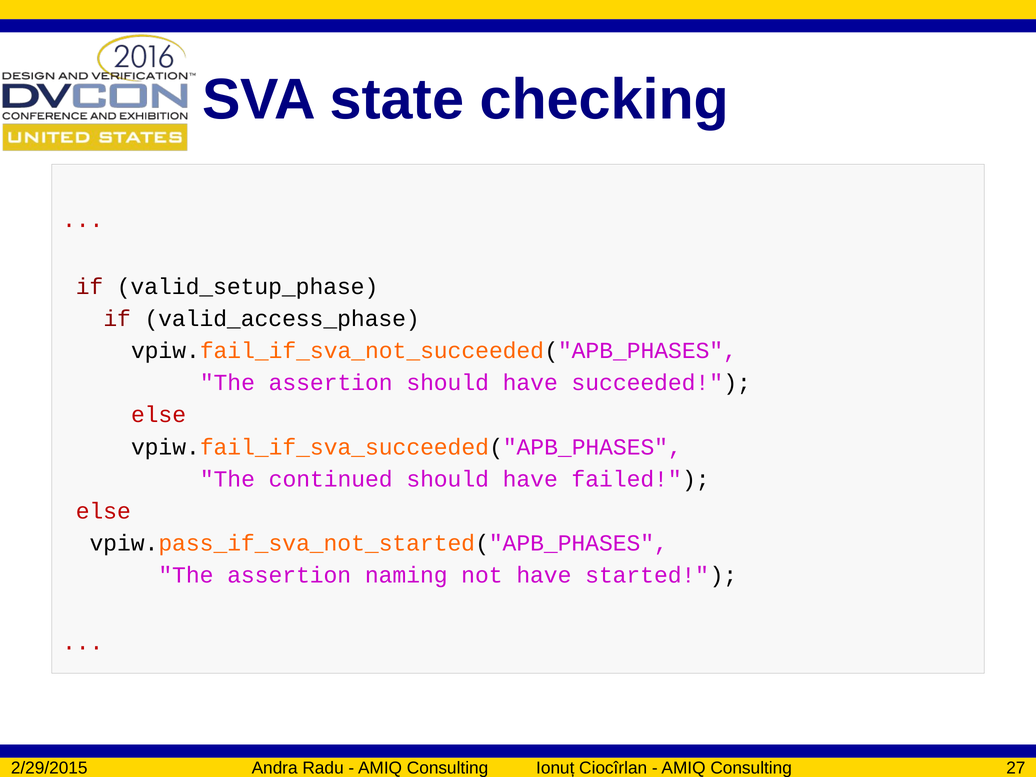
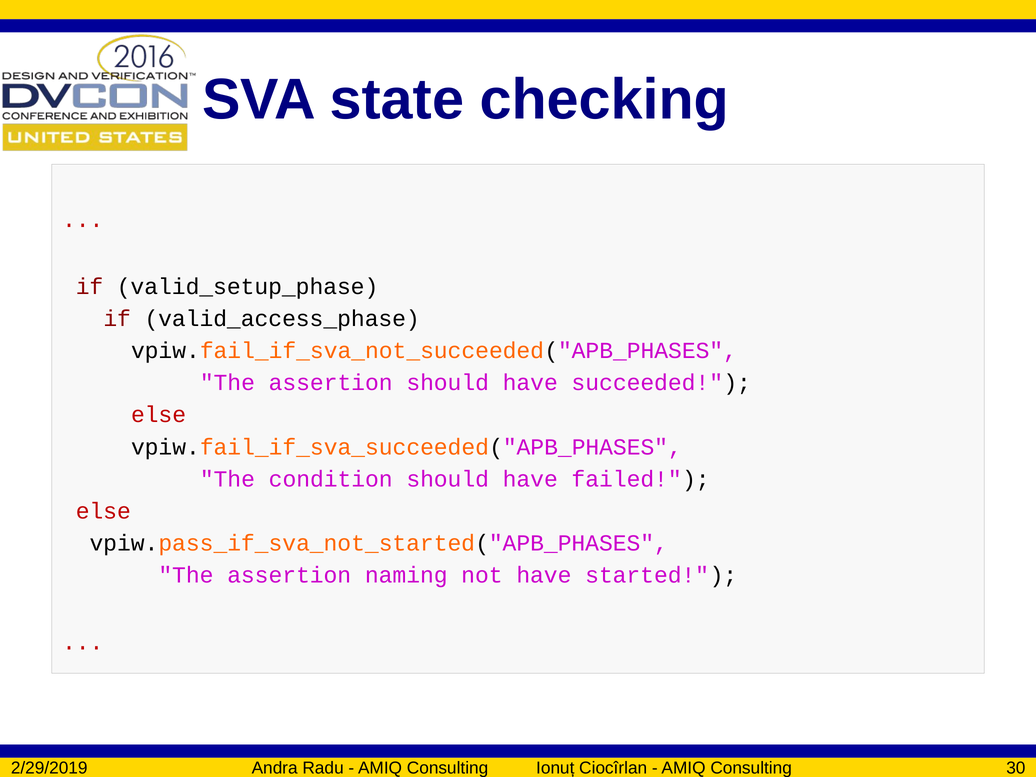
continued: continued -> condition (331, 479)
2/29/2015: 2/29/2015 -> 2/29/2019 (49, 768)
27: 27 -> 30 (1016, 768)
